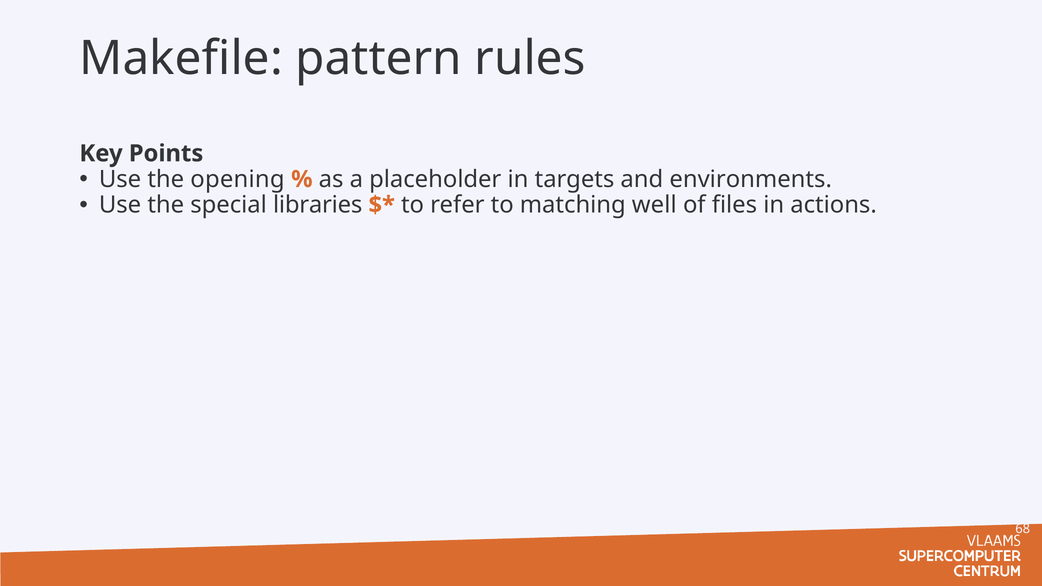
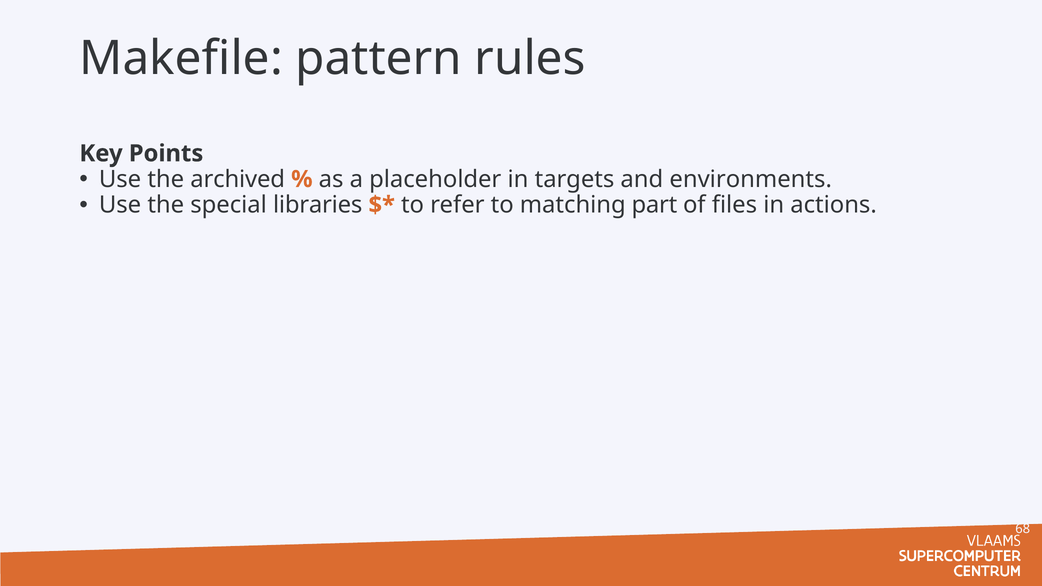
opening: opening -> archived (238, 179)
well: well -> part (654, 205)
